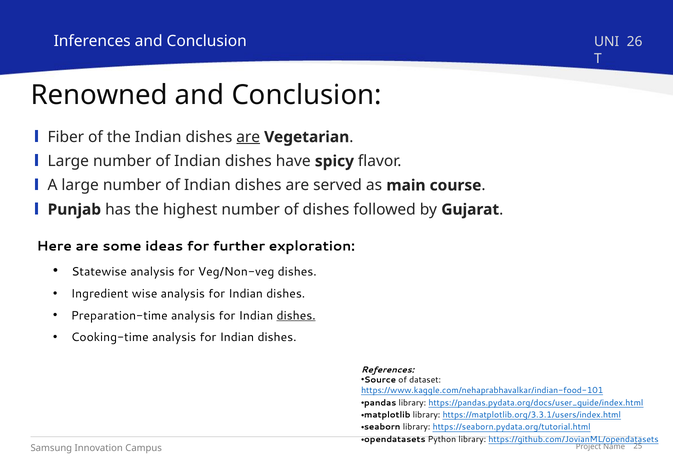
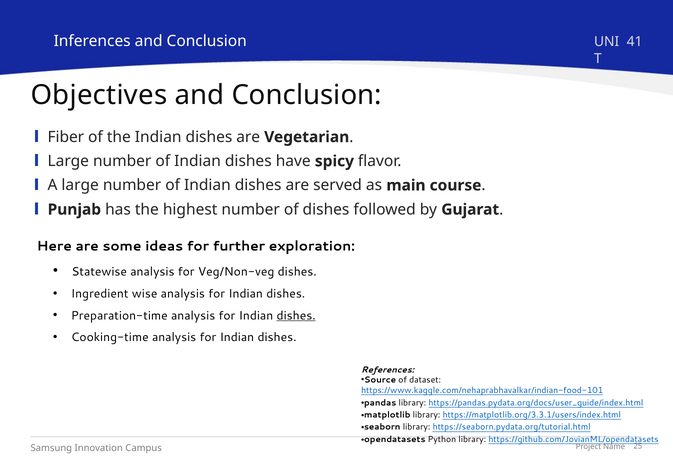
26: 26 -> 41 (635, 42)
Renowned: Renowned -> Objectives (99, 95)
are underline: present -> none (248, 137)
